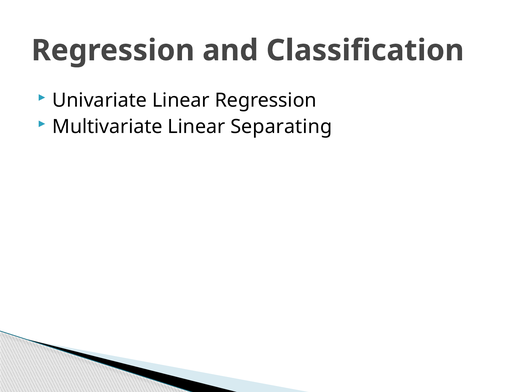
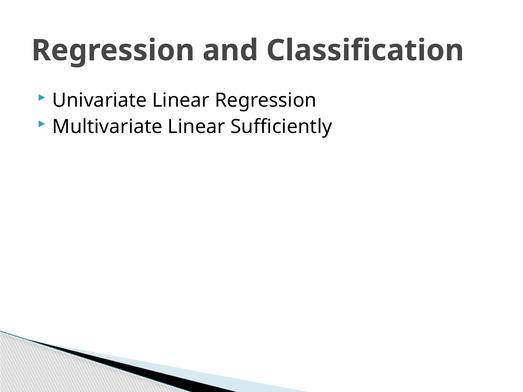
Separating: Separating -> Sufficiently (281, 127)
